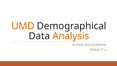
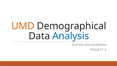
Analysis colour: orange -> blue (71, 36)
